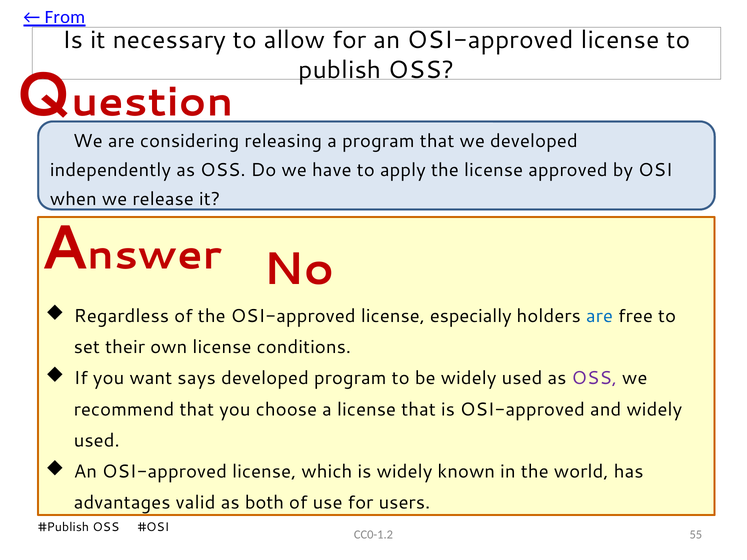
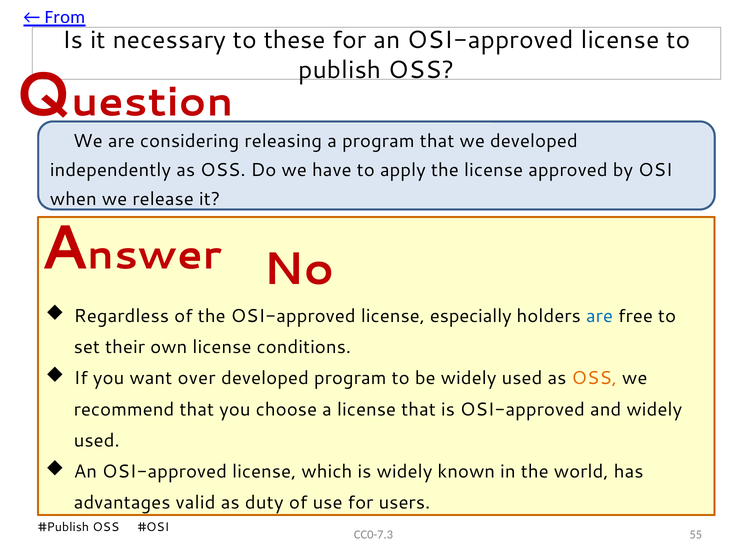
allow: allow -> these (295, 40)
says: says -> over (197, 378)
OSS colour: purple -> orange (594, 378)
both: both -> duty (264, 503)
CC0-1.2: CC0-1.2 -> CC0-7.3 (373, 535)
